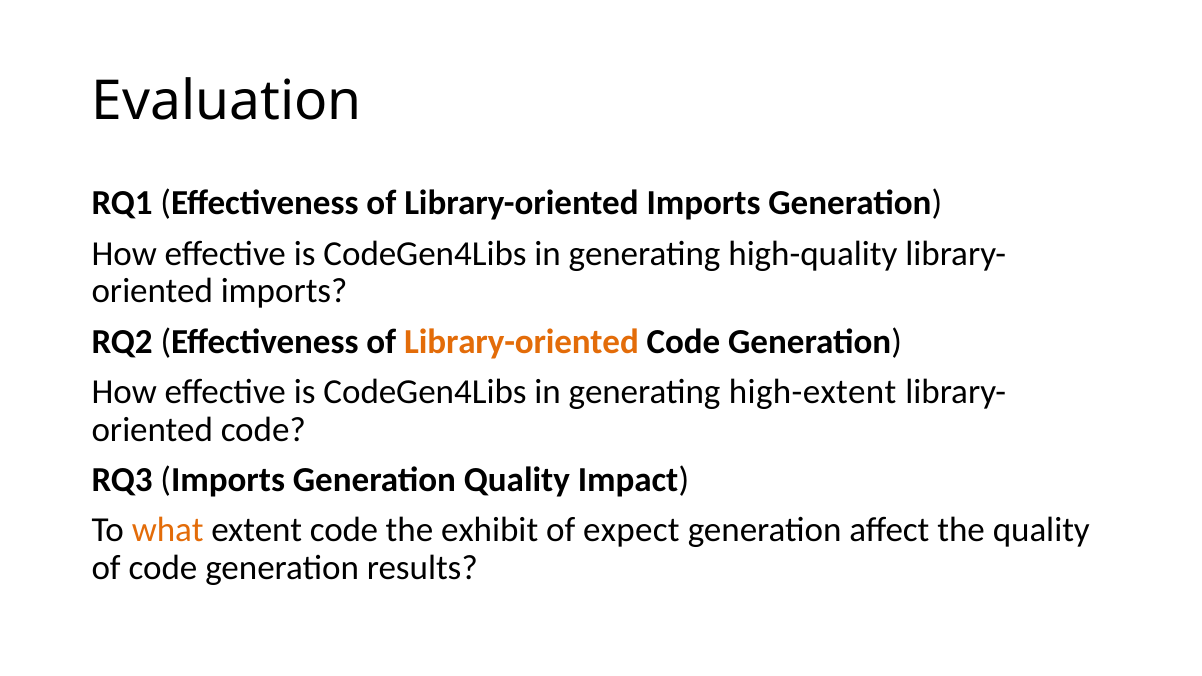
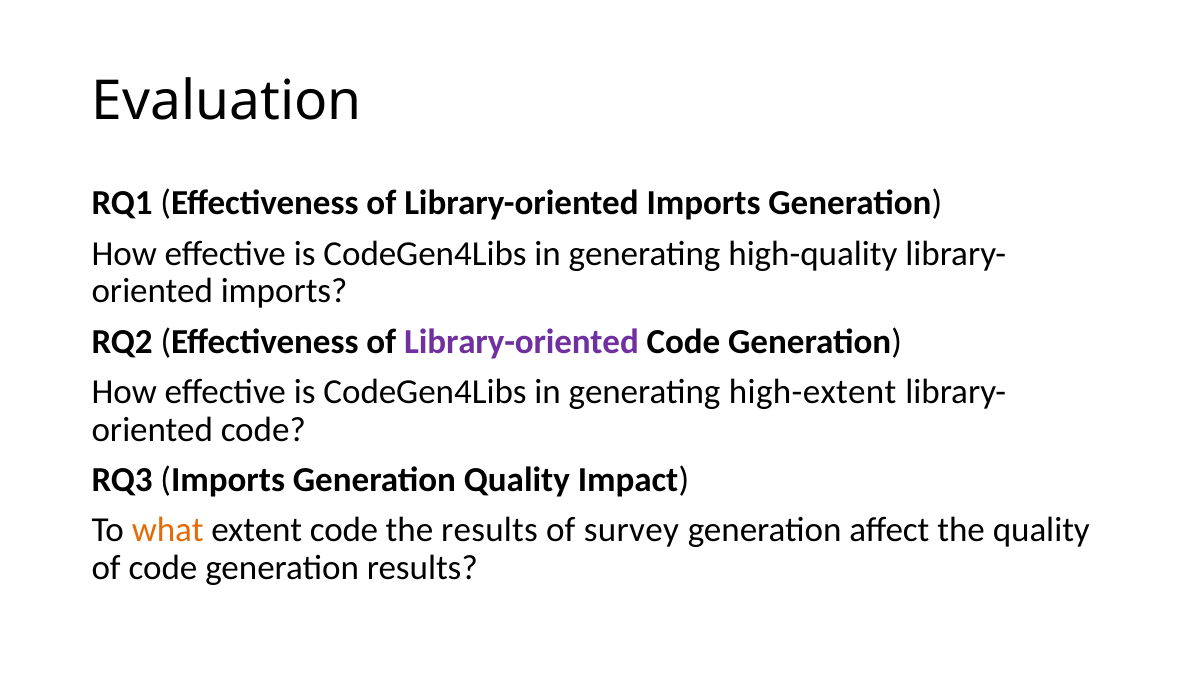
Library-oriented colour: orange -> purple (522, 342)
the exhibit: exhibit -> results (490, 530)
expect: expect -> survey (631, 530)
